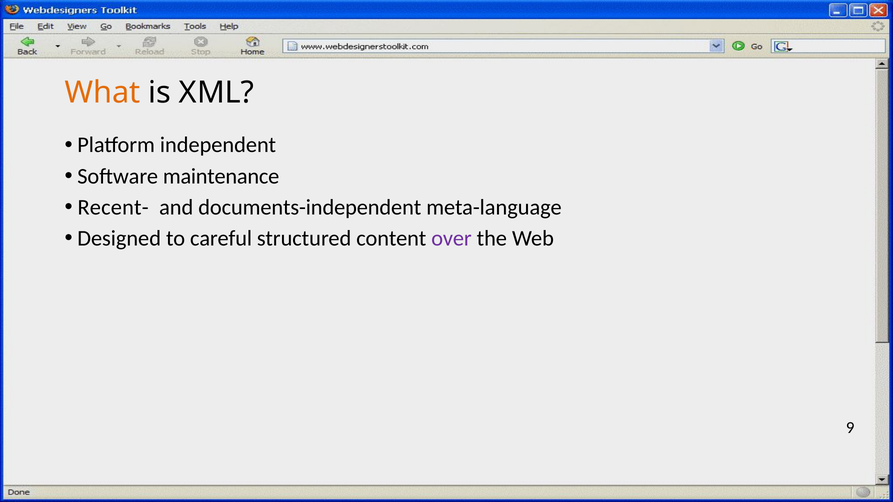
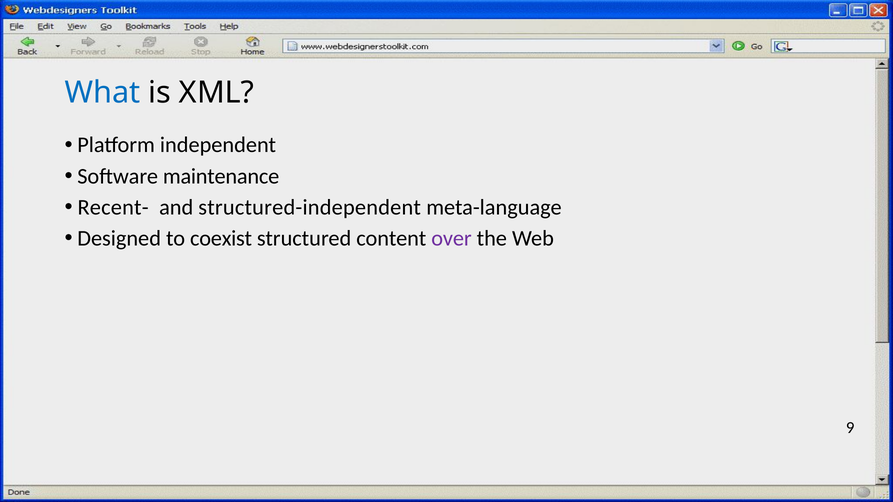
What colour: orange -> blue (103, 93)
documents-independent: documents-independent -> structured-independent (310, 207)
careful: careful -> coexist (221, 238)
